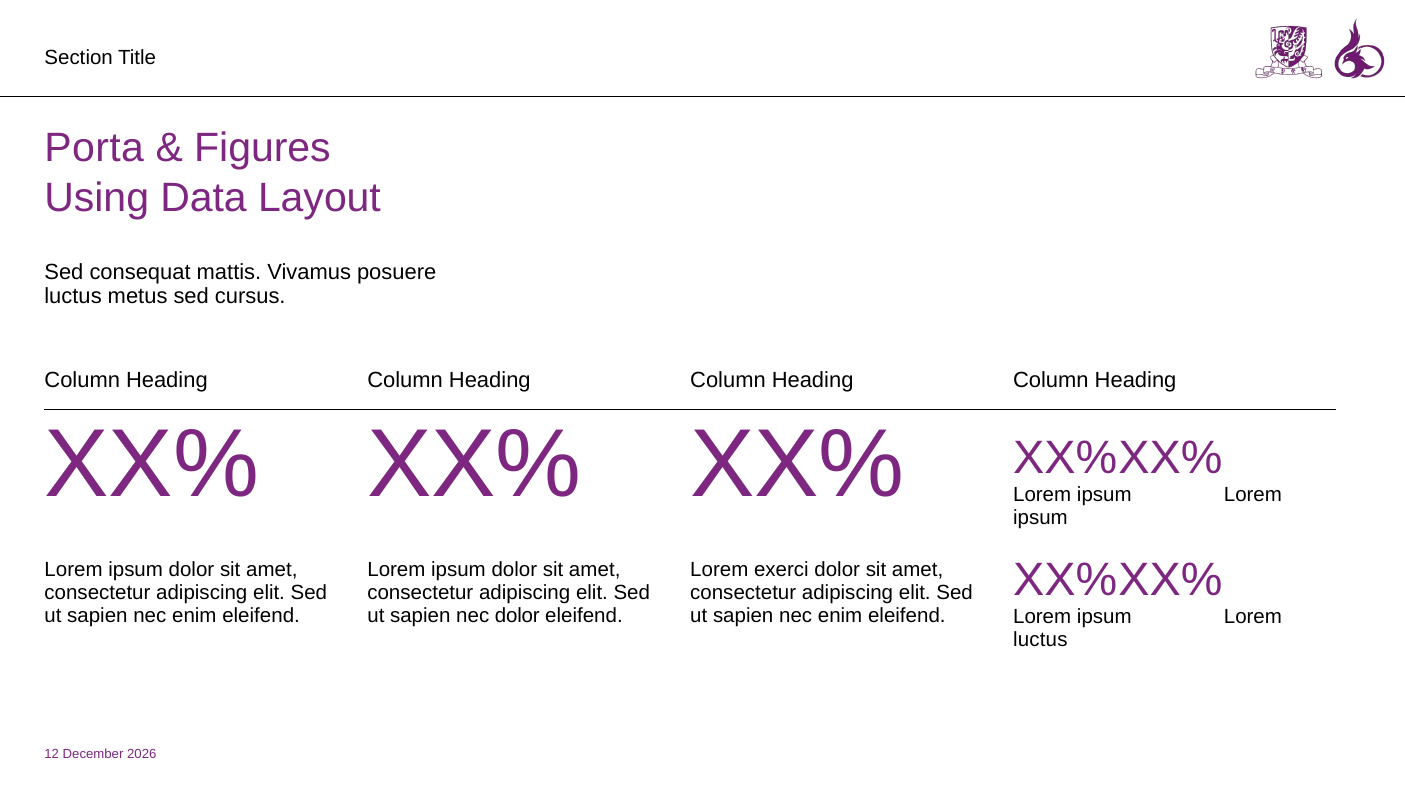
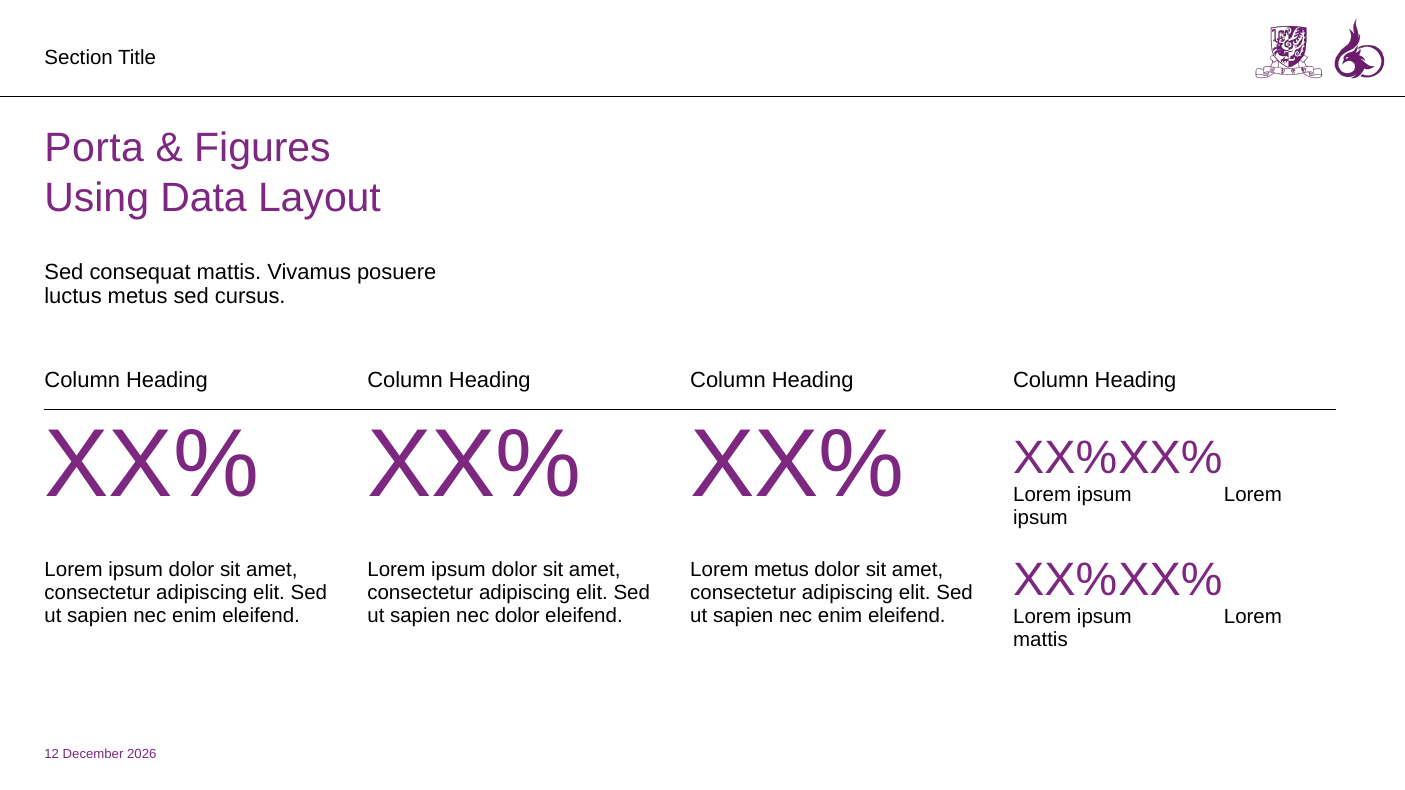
Lorem exerci: exerci -> metus (781, 570)
luctus: luctus -> mattis (1040, 640)
